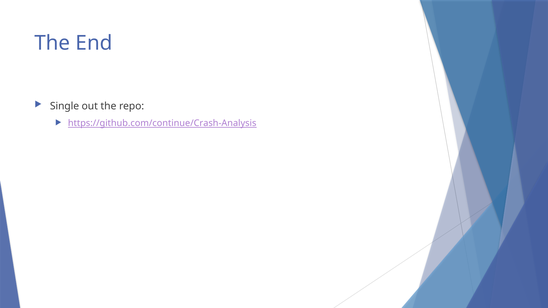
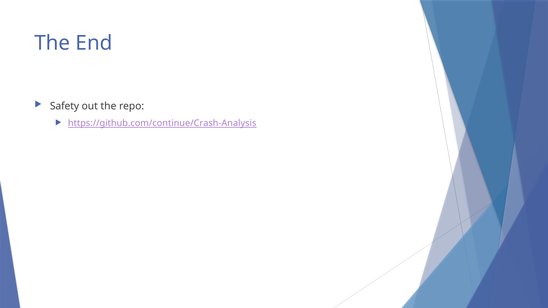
Single: Single -> Safety (65, 106)
